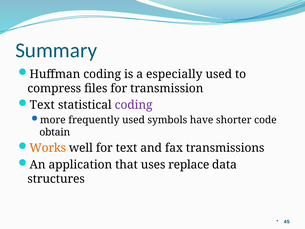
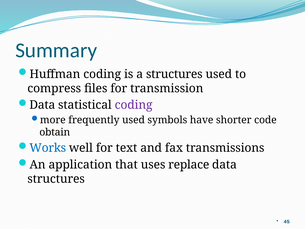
a especially: especially -> structures (174, 74)
Text: Text -> Data (42, 105)
Works colour: orange -> blue (48, 148)
